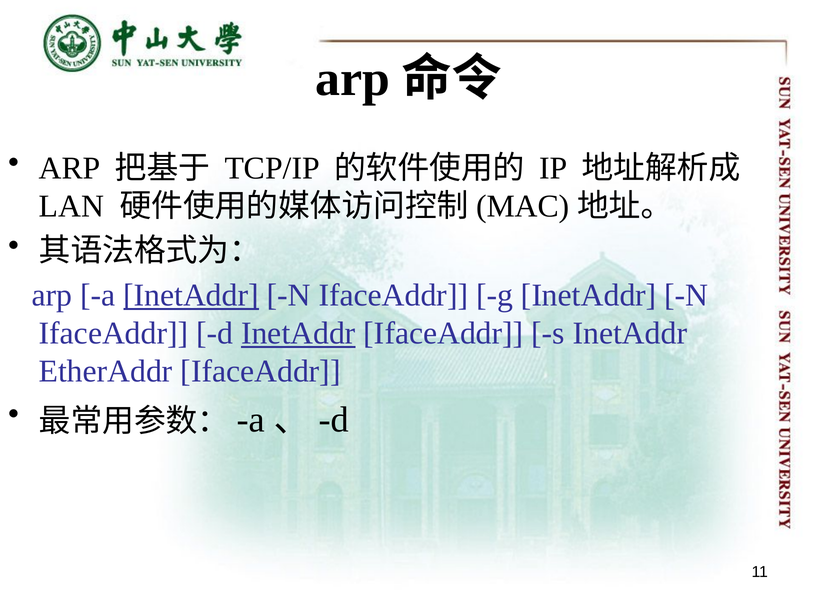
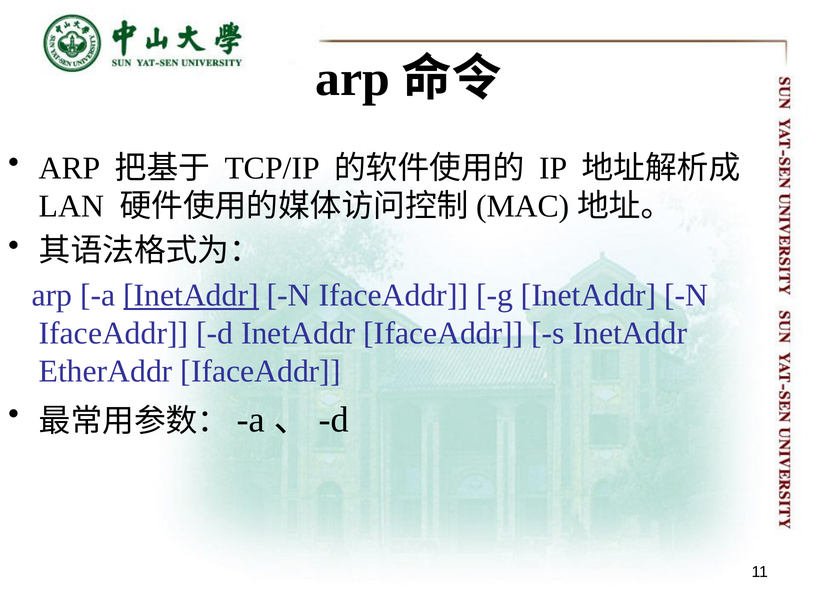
InetAddr underline: present -> none (298, 334)
